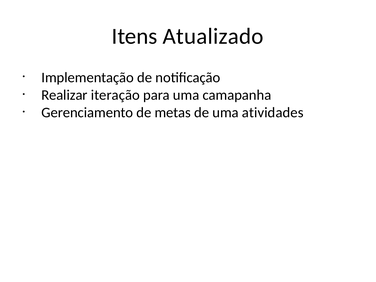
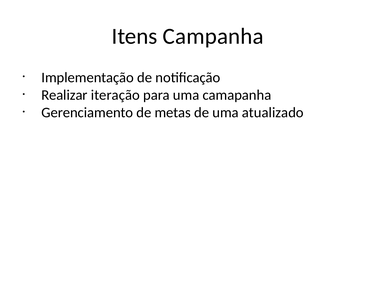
Atualizado: Atualizado -> Campanha (213, 36)
atividades: atividades -> atualizado (273, 113)
